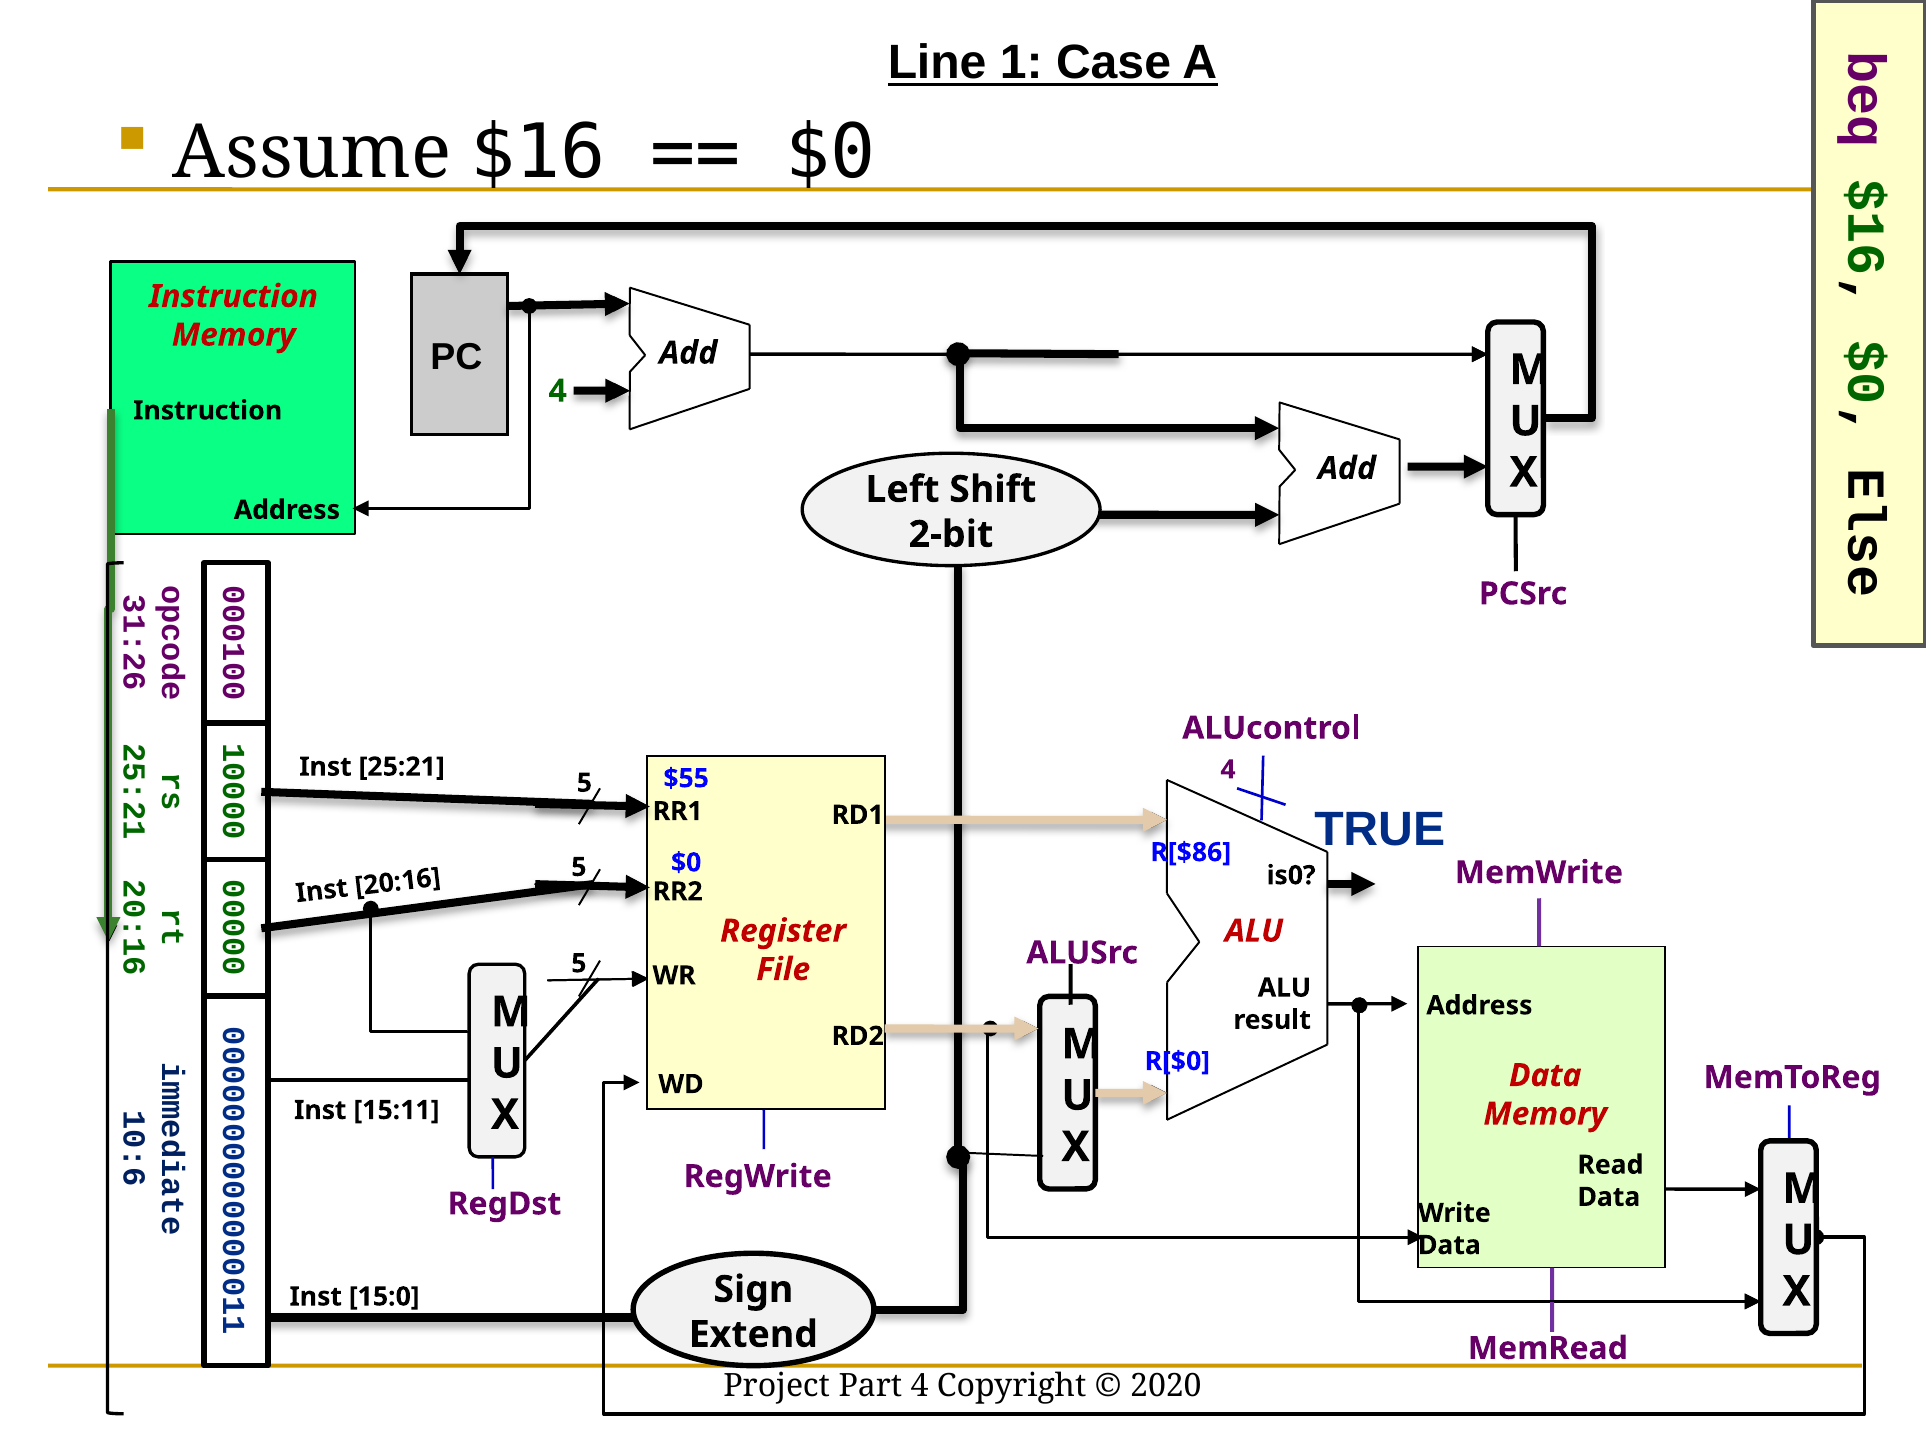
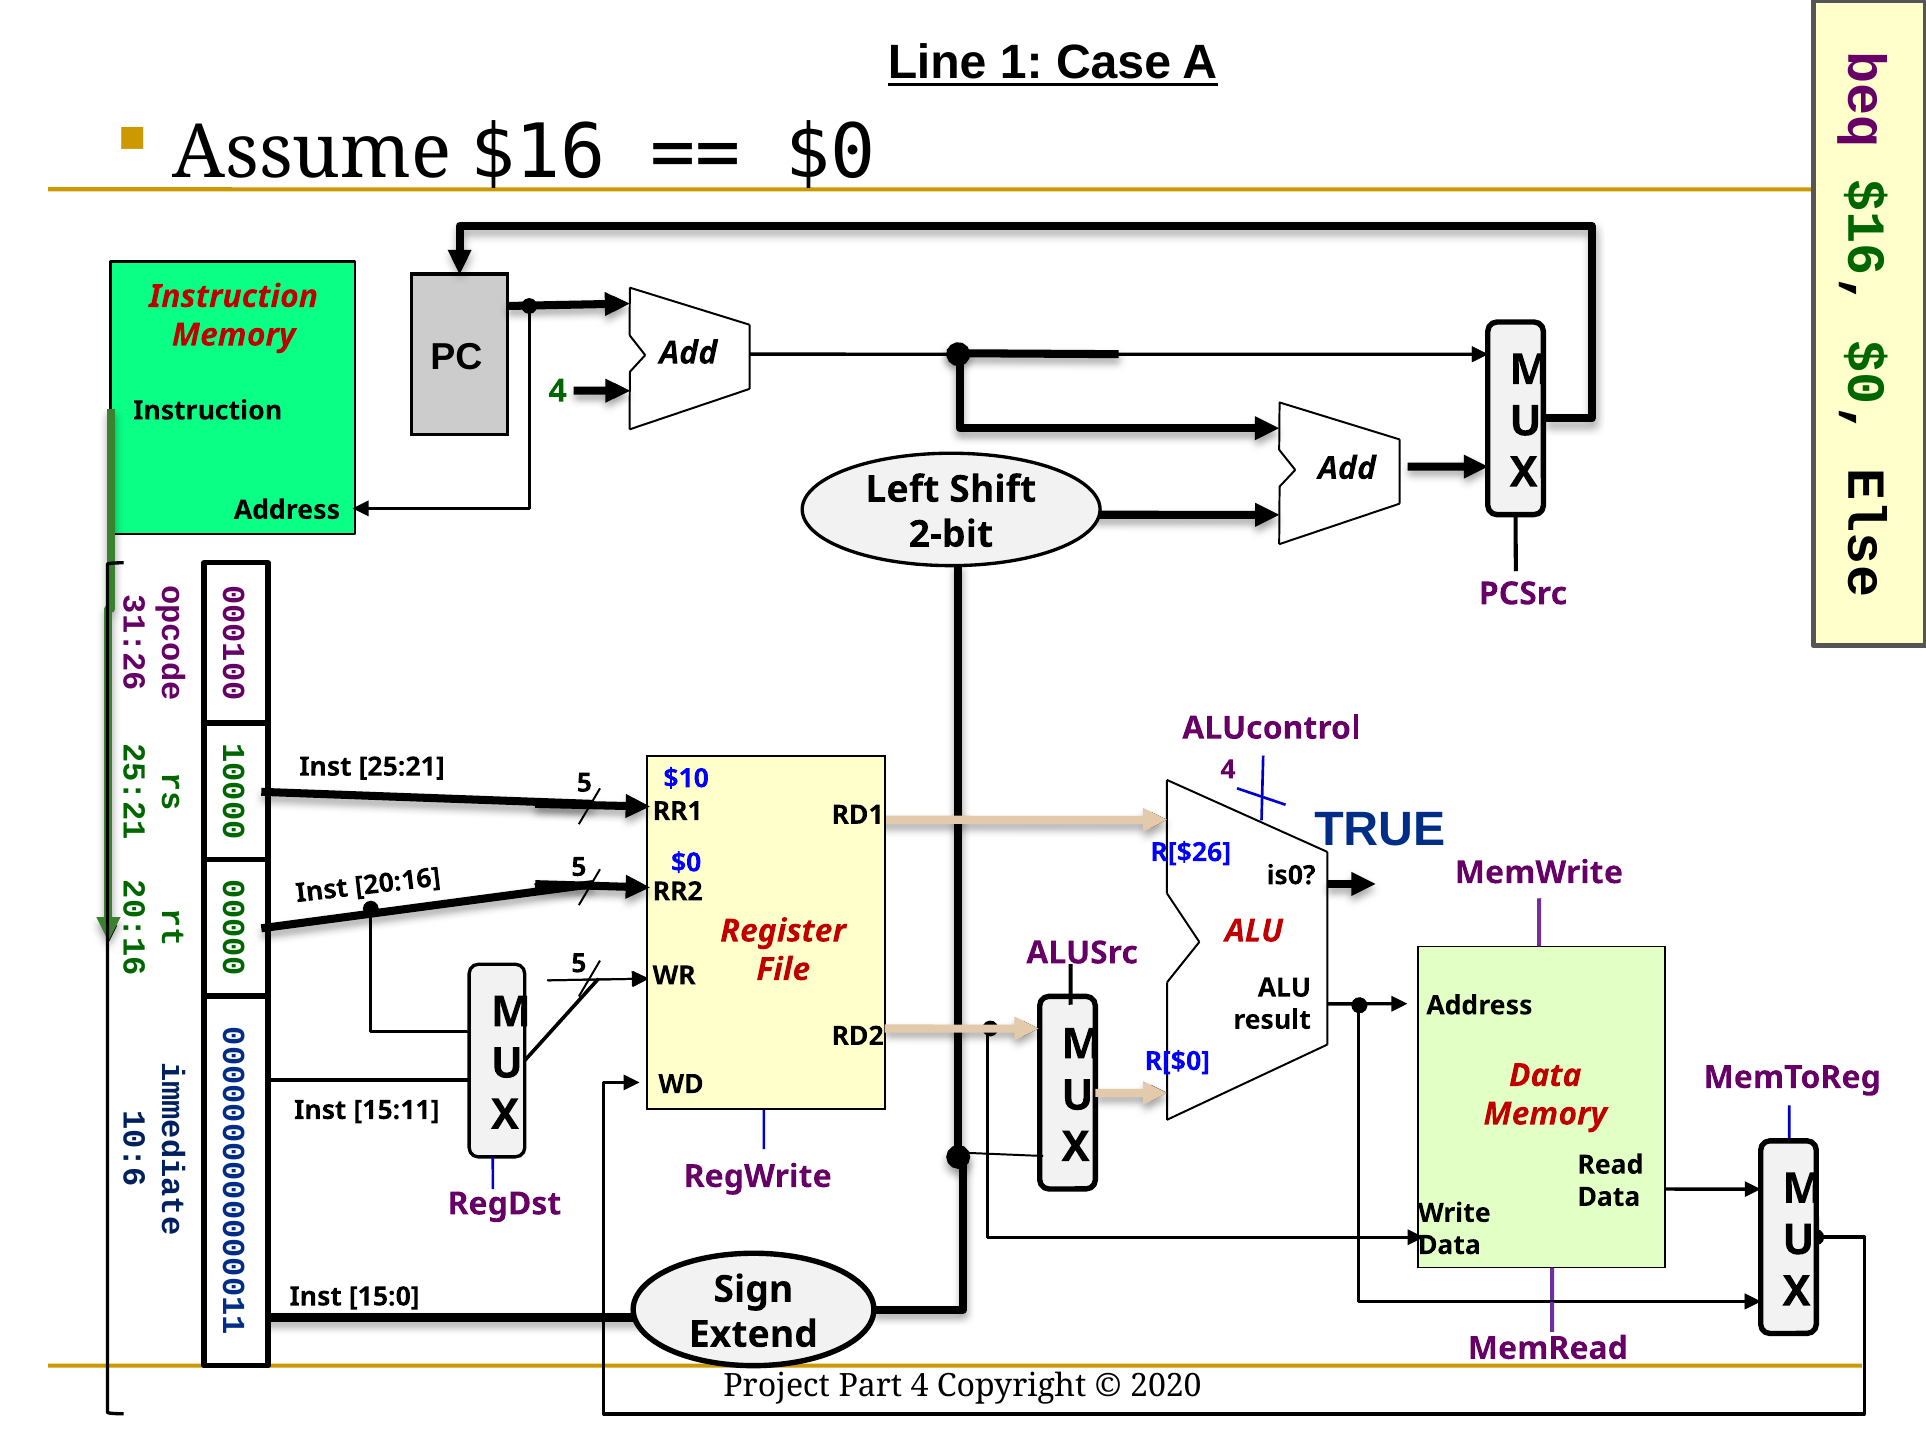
$55: $55 -> $10 (686, 778)
R[$86: R[$86 -> R[$26 (1191, 852)
